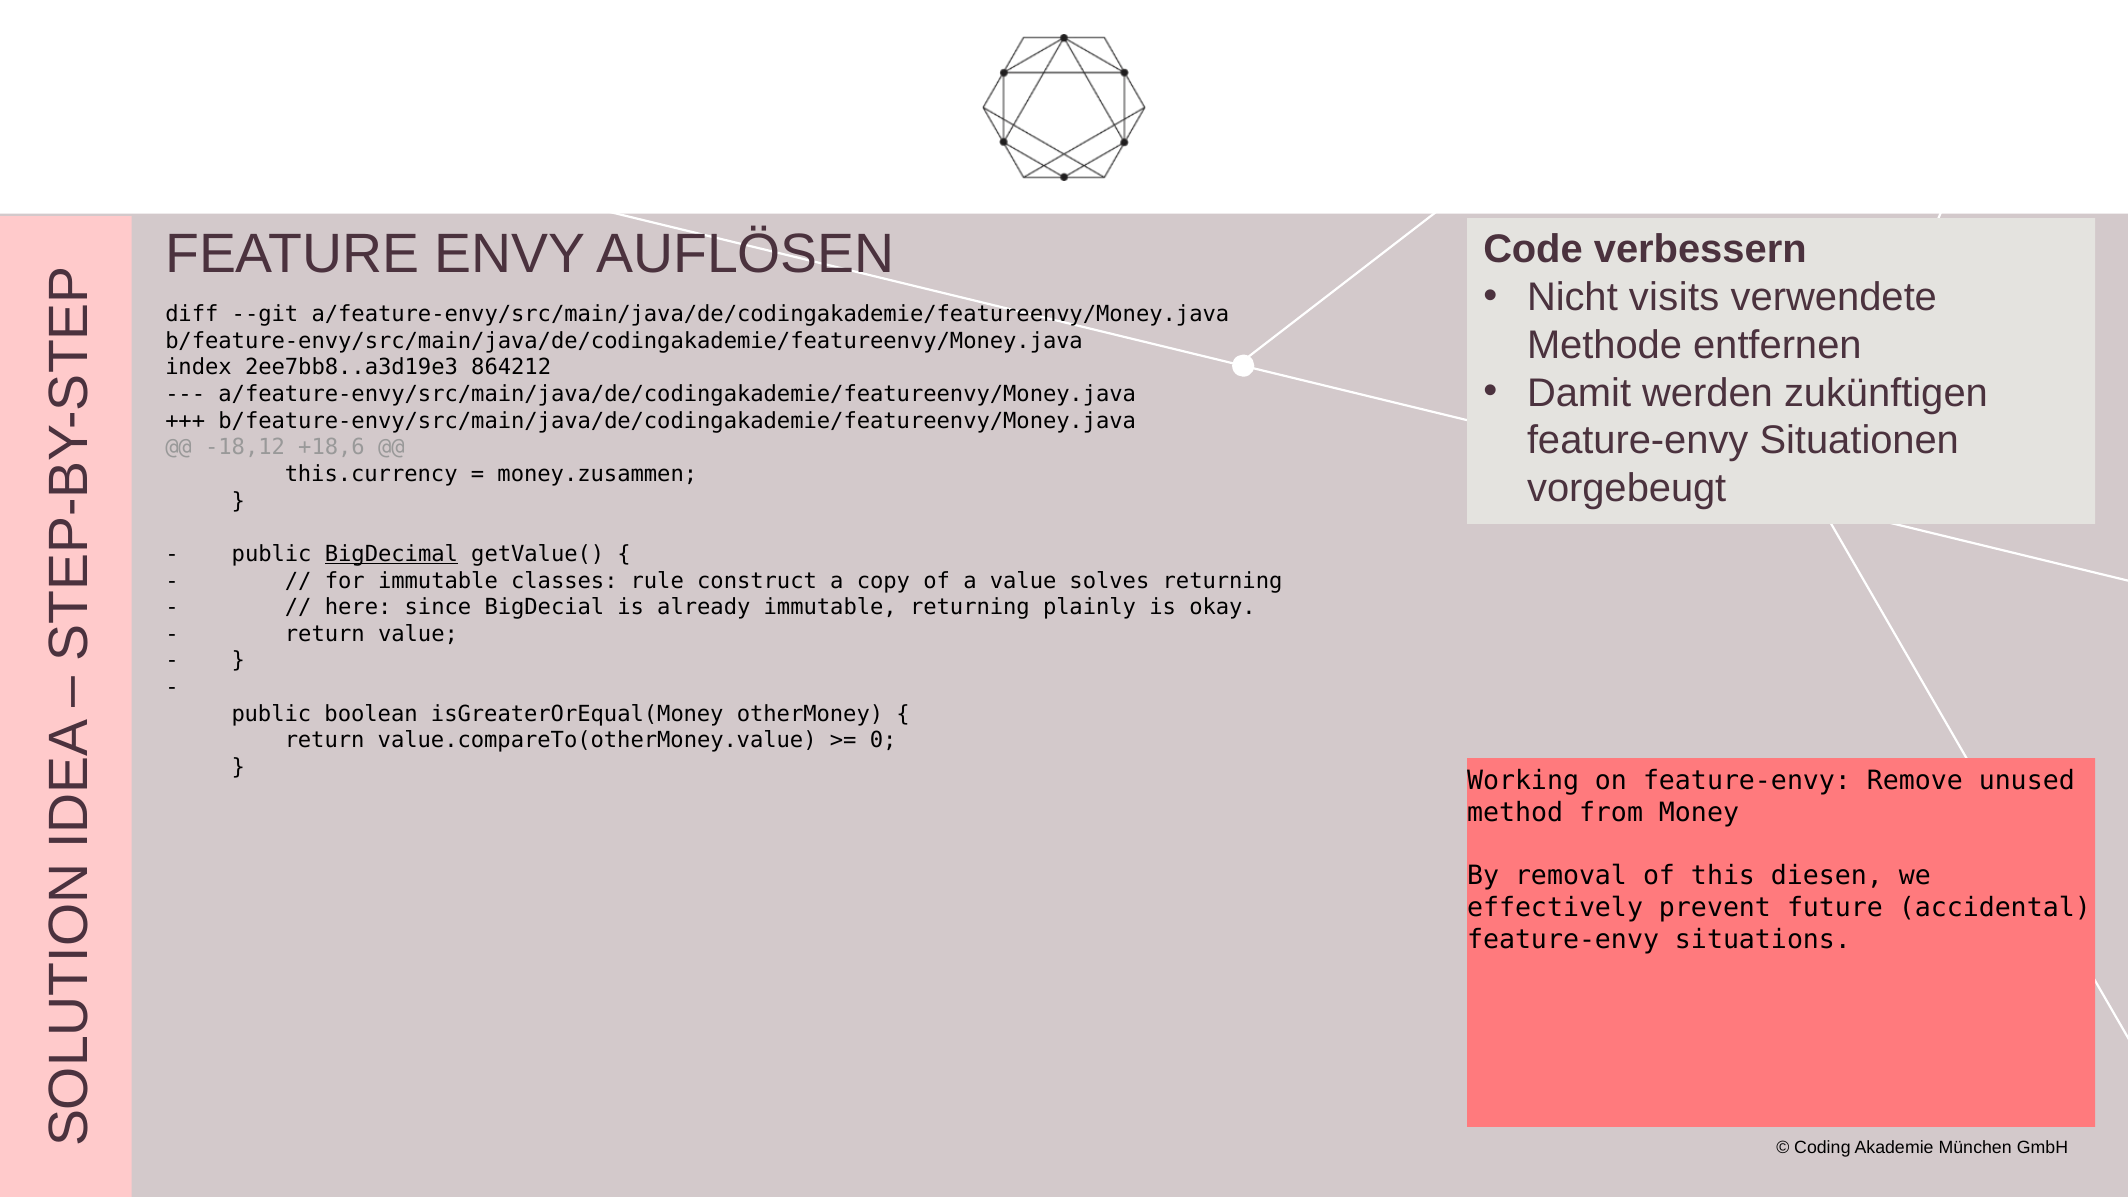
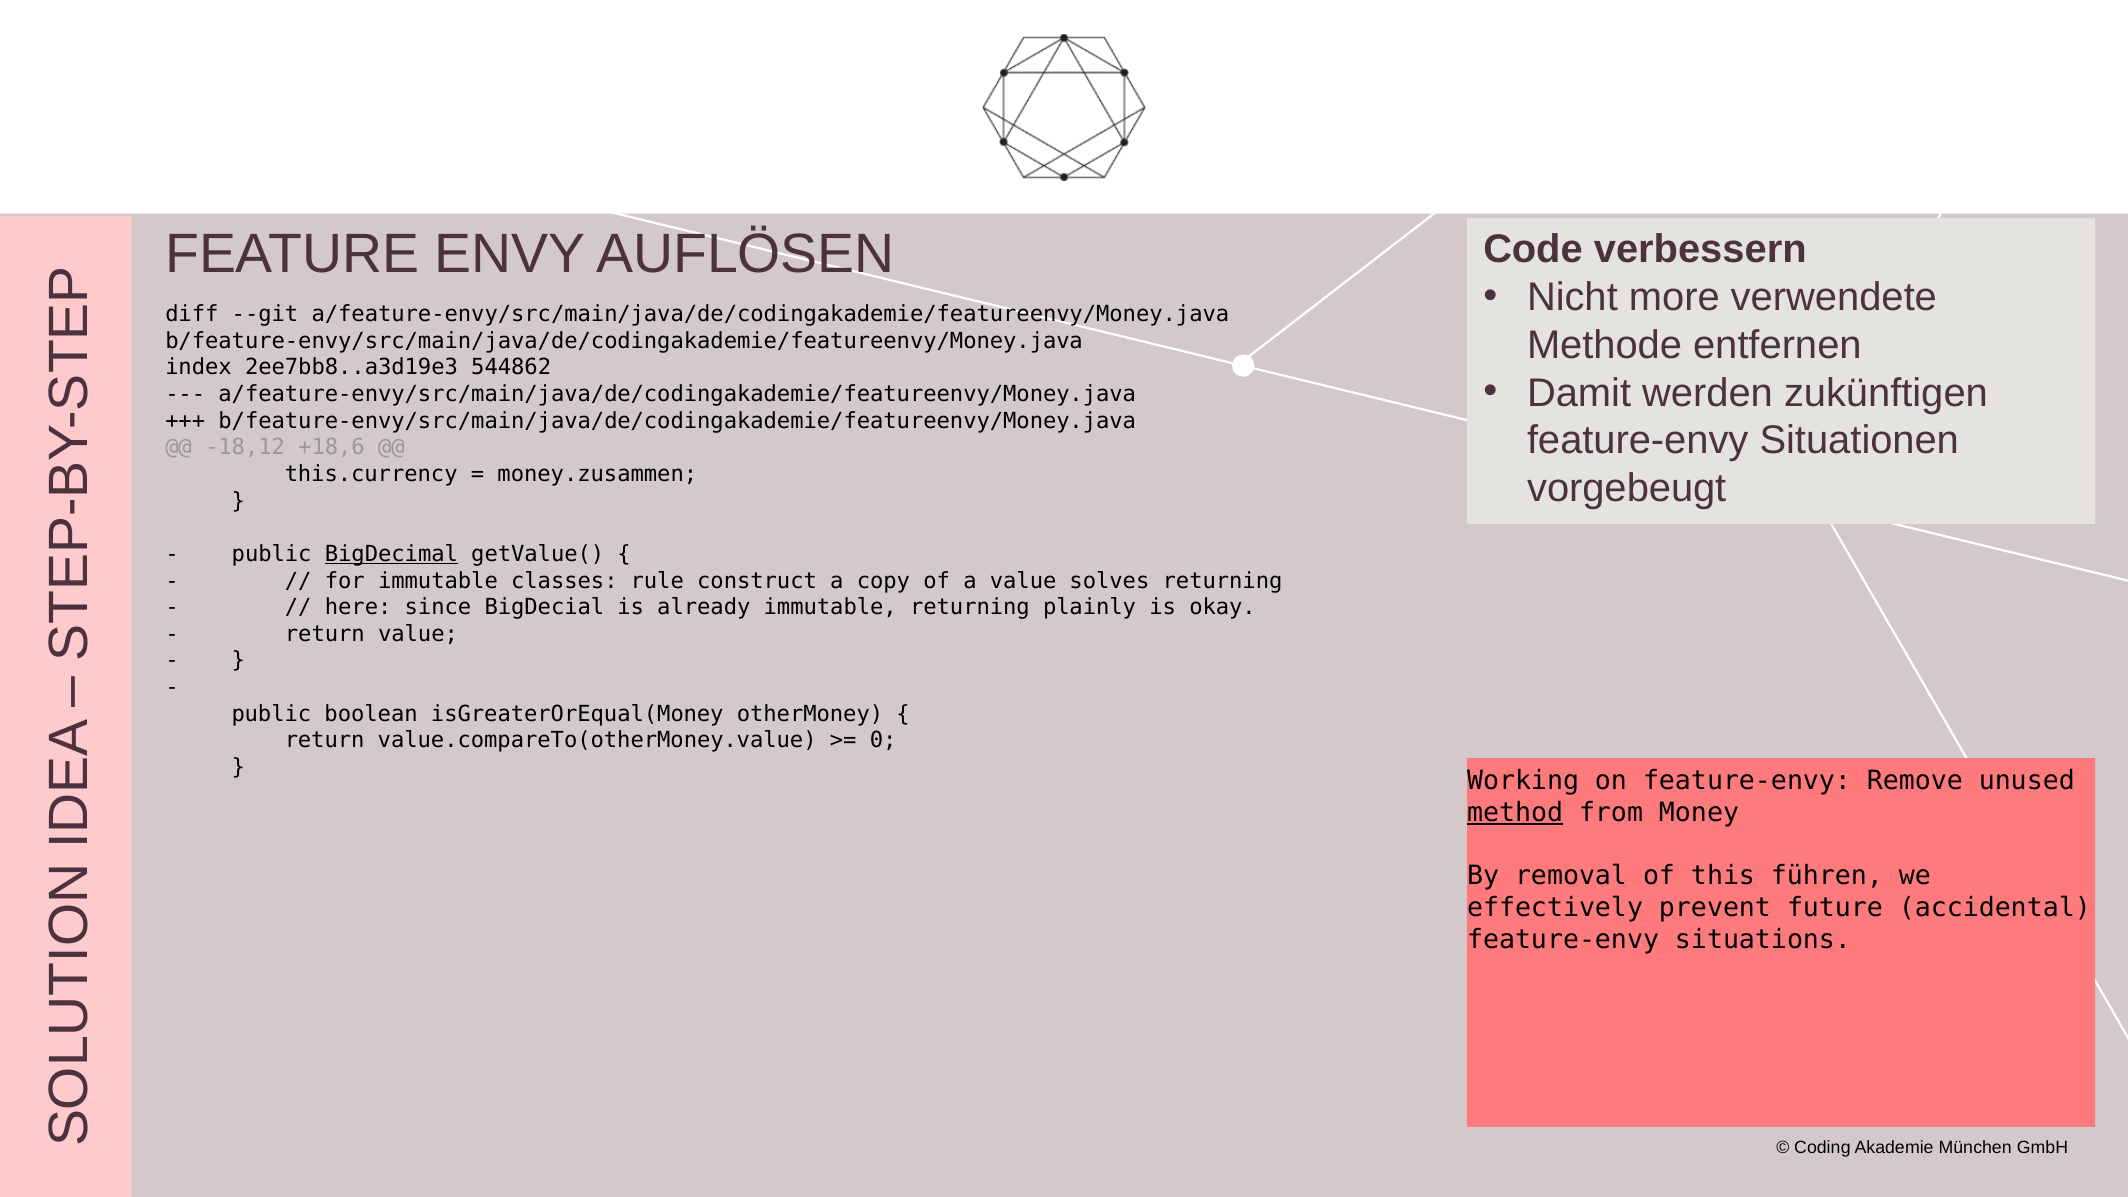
visits: visits -> more (1674, 297)
864212: 864212 -> 544862 (511, 368)
method underline: none -> present (1515, 812)
diesen: diesen -> führen (1827, 876)
